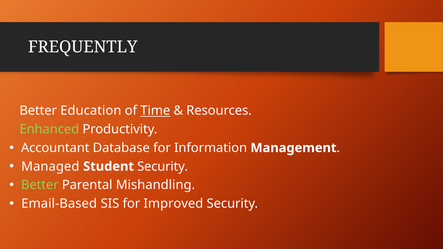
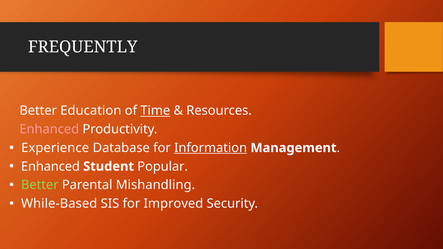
Enhanced colour: light green -> pink (49, 129)
Accountant: Accountant -> Experience (55, 148)
Information underline: none -> present (211, 148)
Managed: Managed -> Enhanced (50, 167)
Student Security: Security -> Popular (163, 167)
Email-Based: Email-Based -> While-Based (59, 204)
